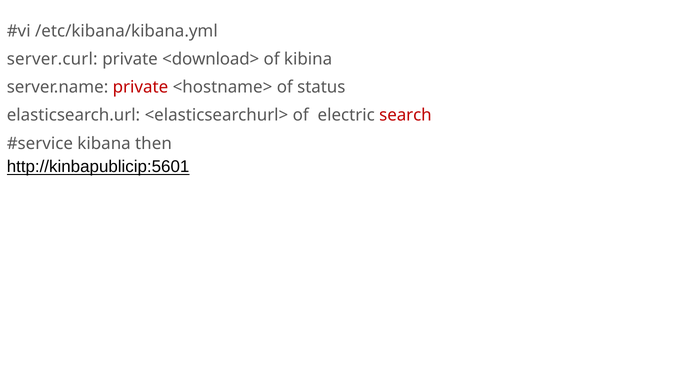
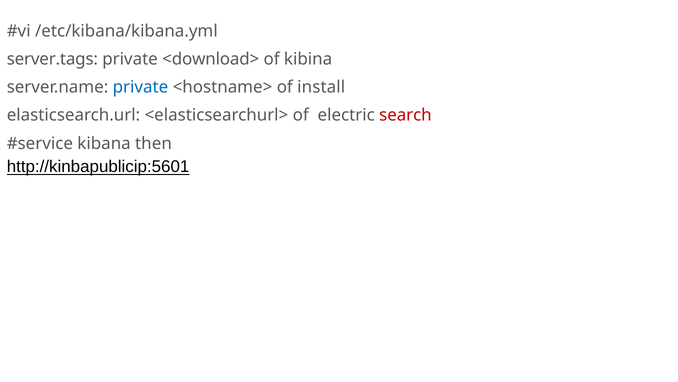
server.curl: server.curl -> server.tags (52, 59)
private colour: red -> blue (140, 87)
status: status -> install (321, 87)
